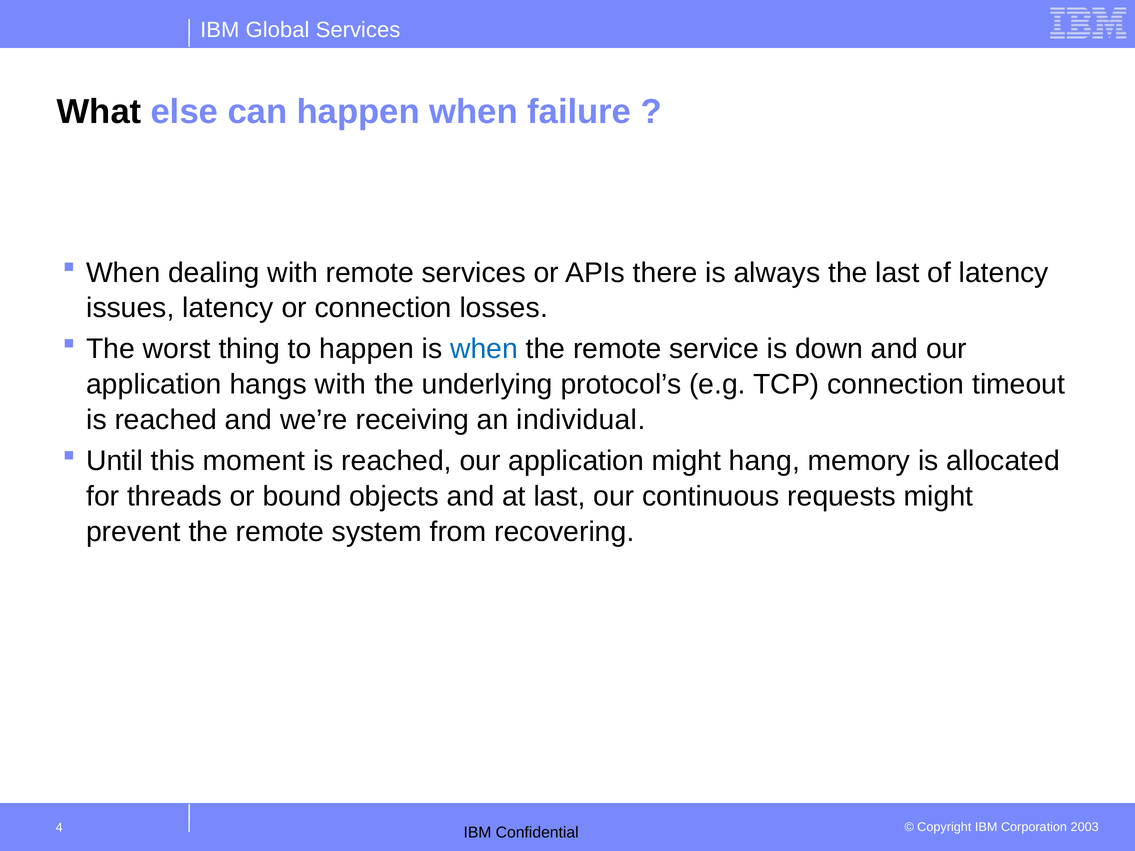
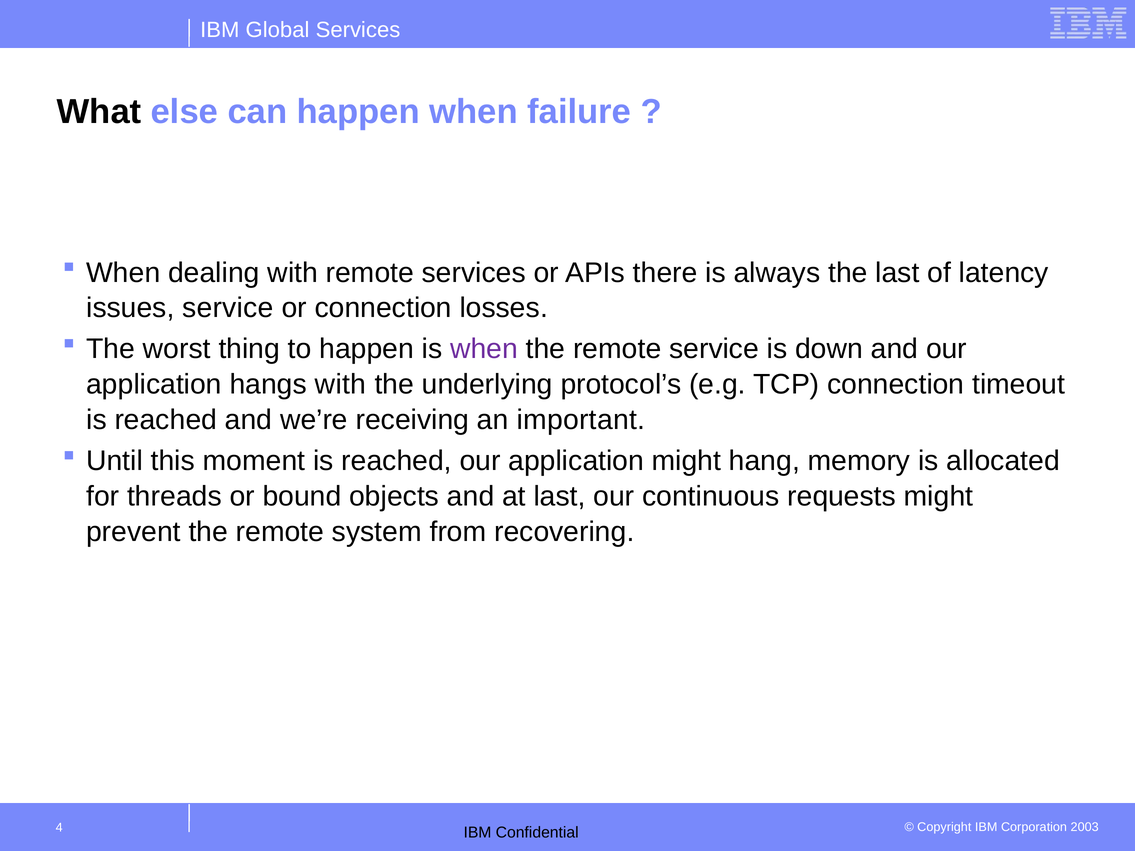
issues latency: latency -> service (228, 308)
when colour: blue -> purple (484, 349)
individual: individual -> important (581, 420)
